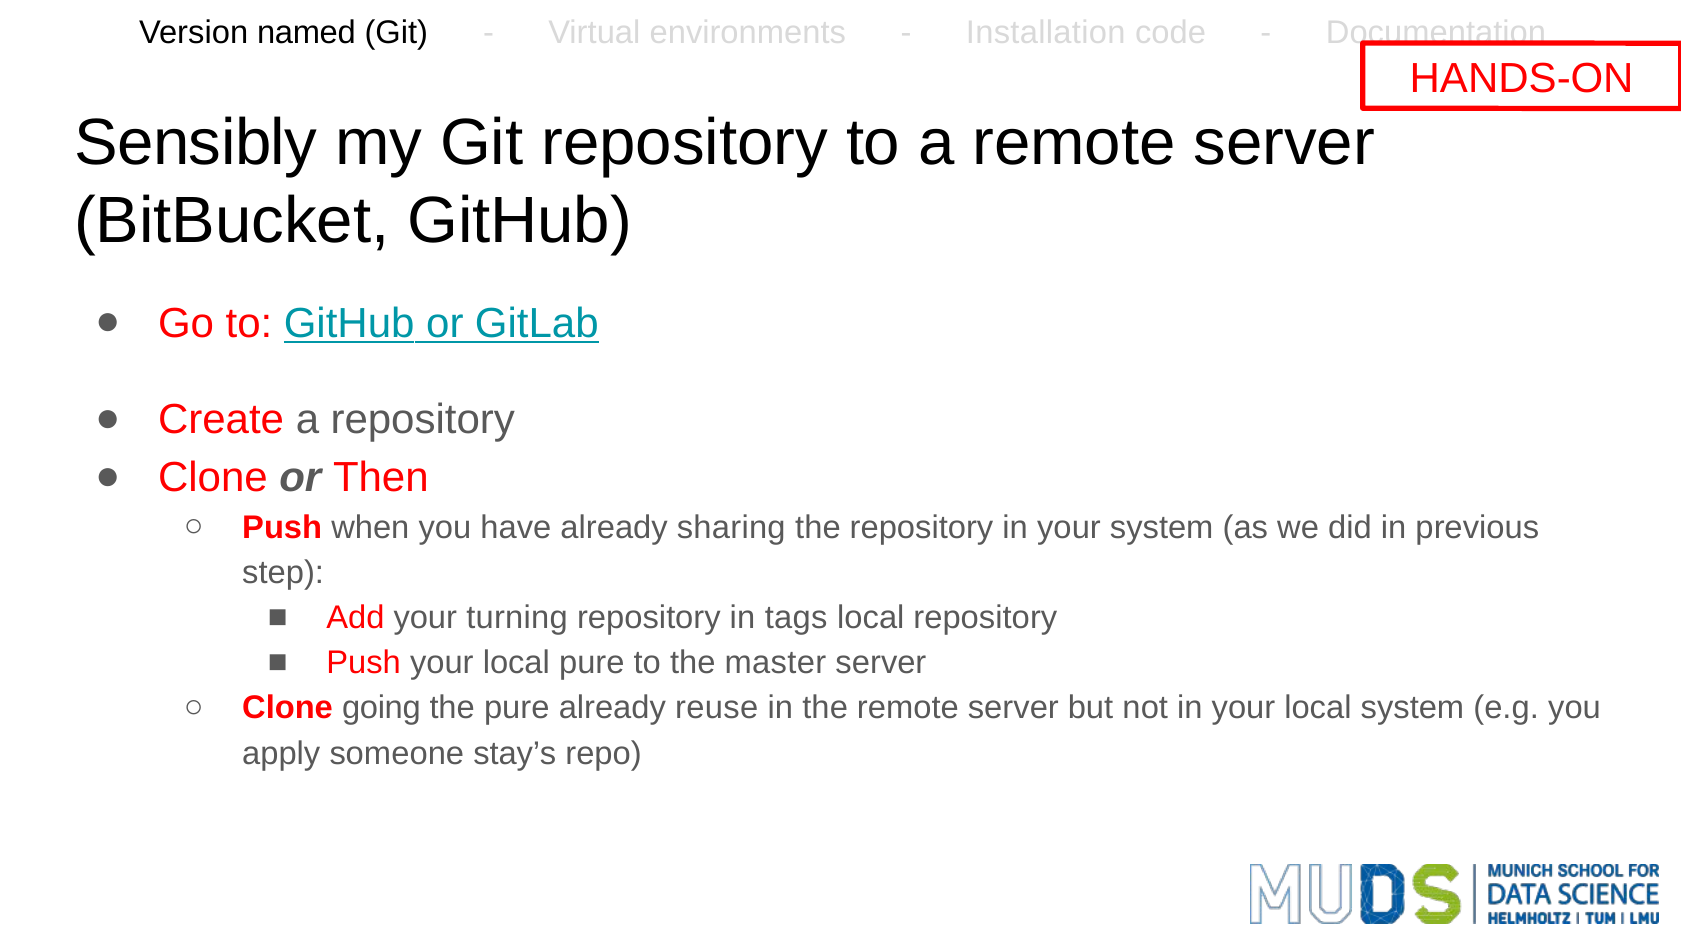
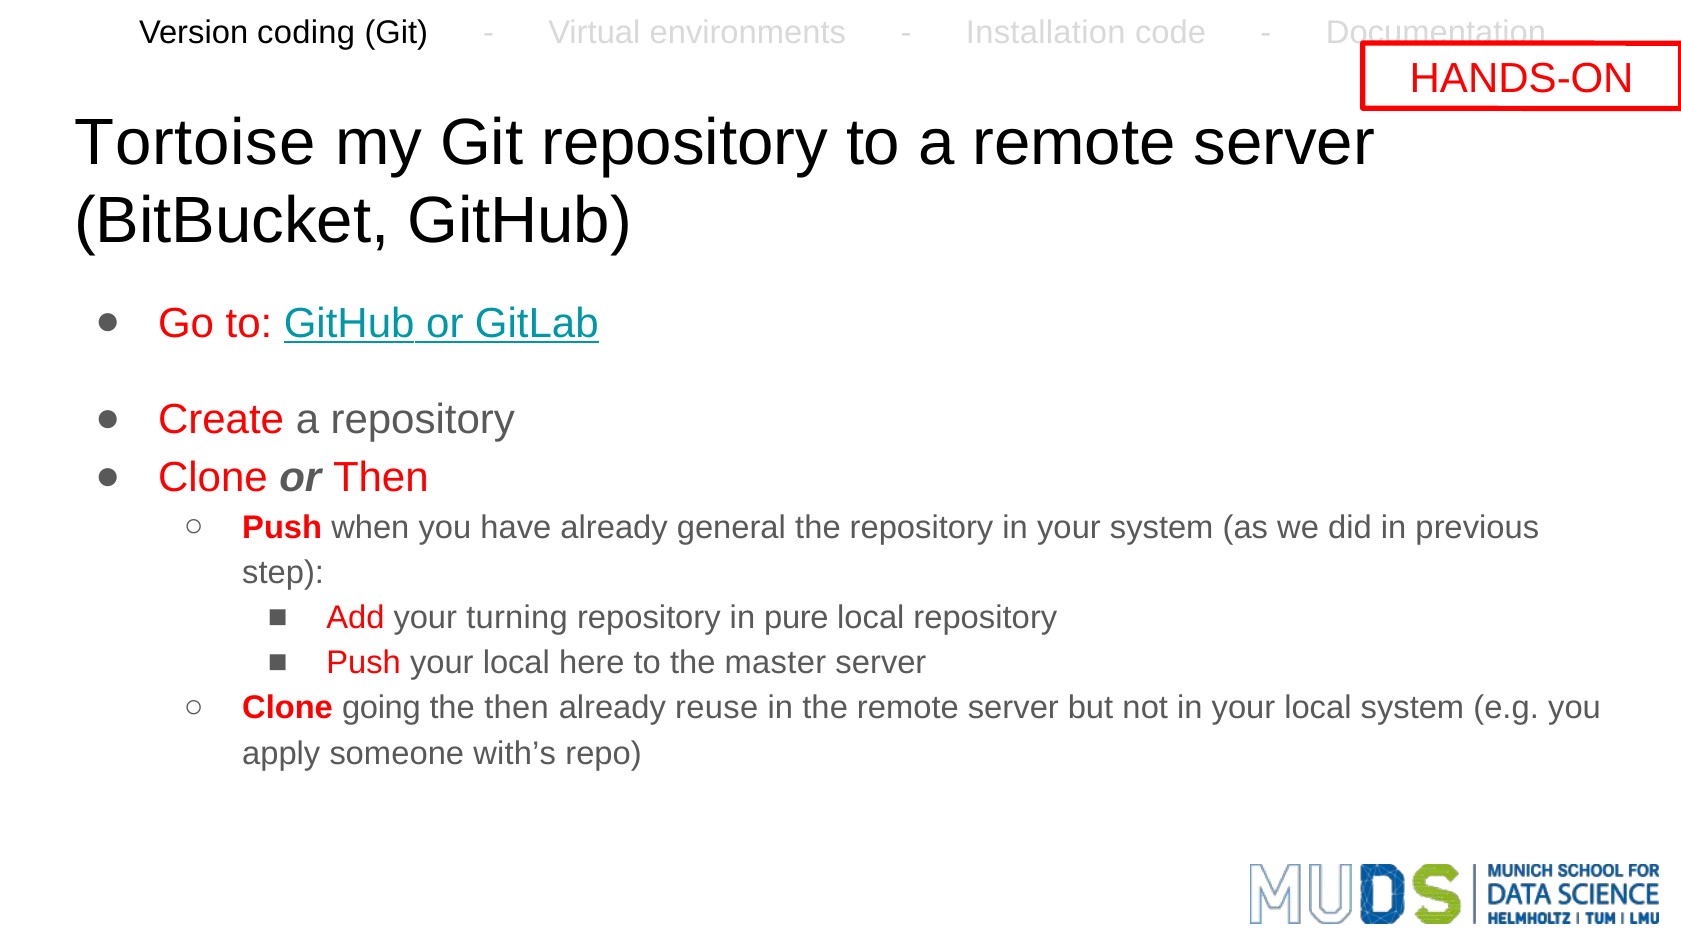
named: named -> coding (306, 33)
Sensibly: Sensibly -> Tortoise (195, 142)
sharing: sharing -> general (731, 528)
tags: tags -> pure (796, 618)
local pure: pure -> here (592, 663)
the pure: pure -> then (517, 708)
stay’s: stay’s -> with’s (515, 753)
